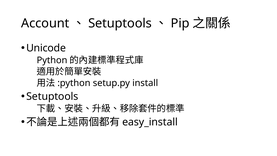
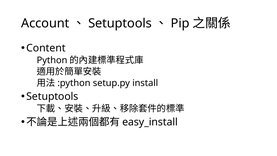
Unicode: Unicode -> Content (46, 48)
